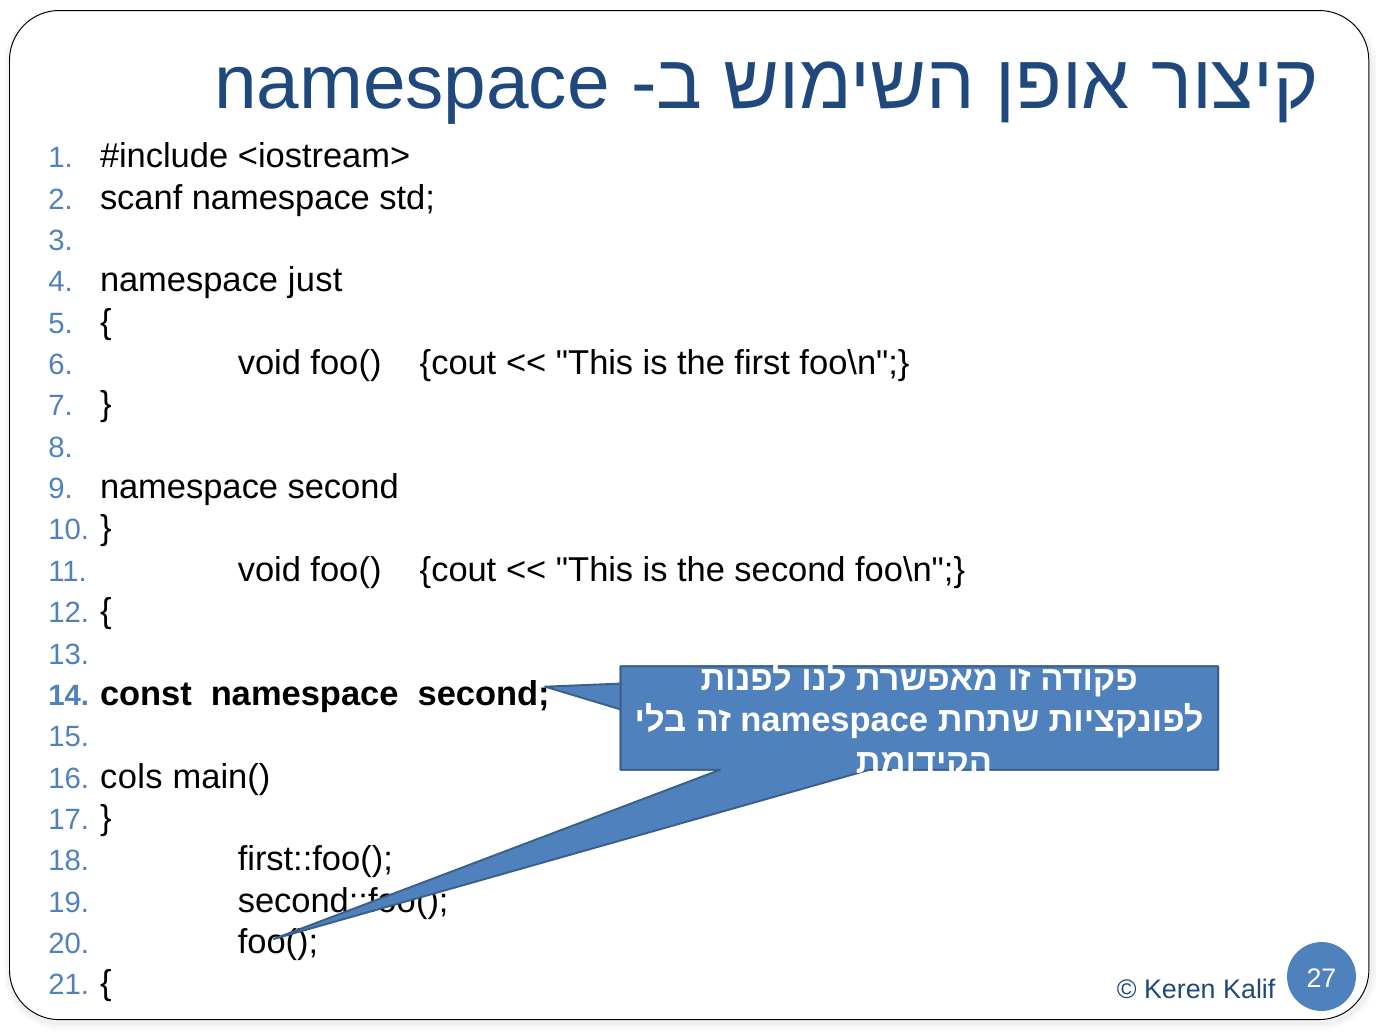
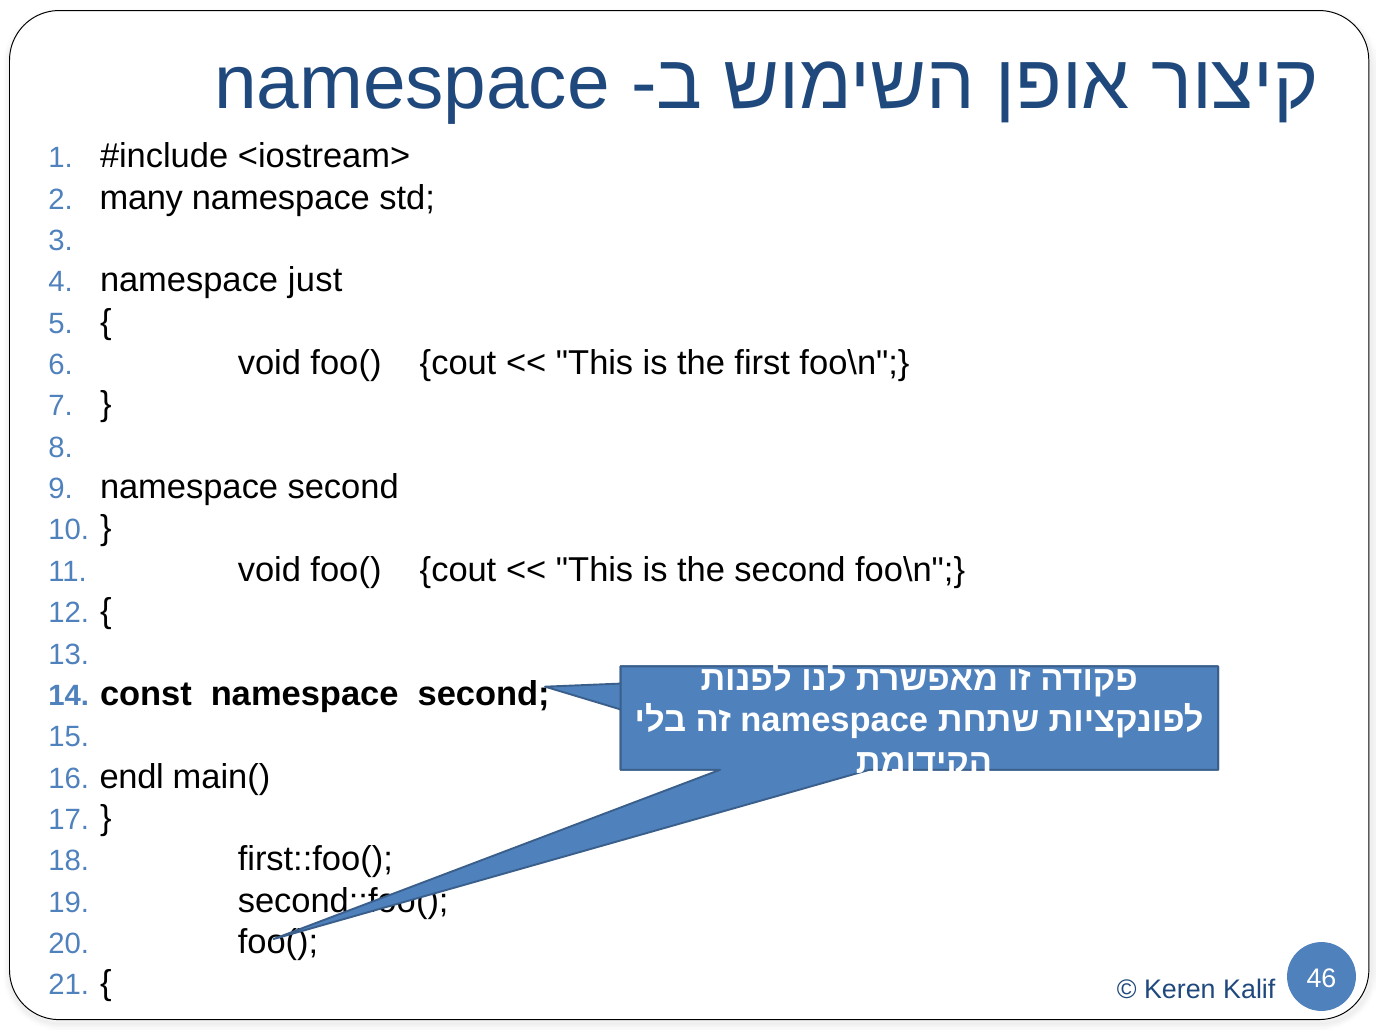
scanf: scanf -> many (141, 198)
cols: cols -> endl (132, 777)
27: 27 -> 46 (1321, 979)
